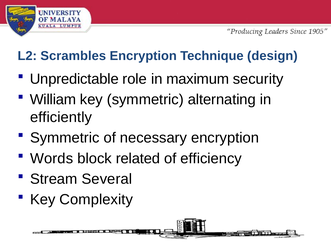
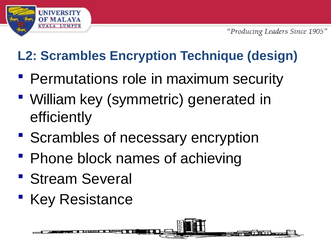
Unpredictable: Unpredictable -> Permutations (74, 79)
alternating: alternating -> generated (222, 100)
Symmetric: Symmetric -> Scrambles (65, 138)
Words: Words -> Phone (52, 159)
related: related -> names (138, 159)
efficiency: efficiency -> achieving (211, 159)
Complexity: Complexity -> Resistance (96, 200)
